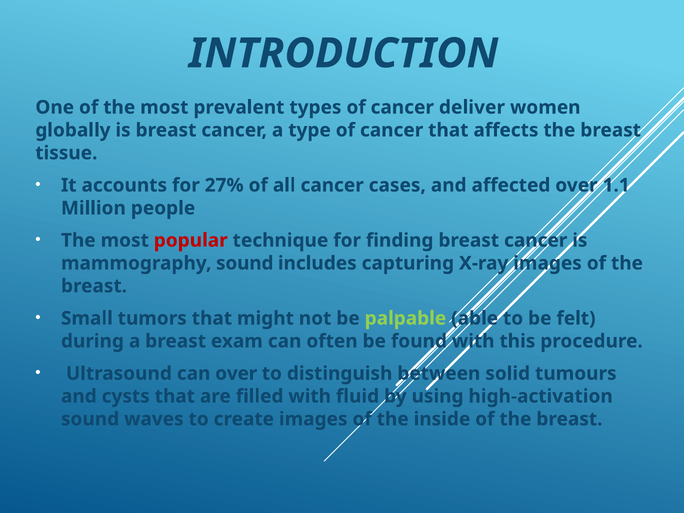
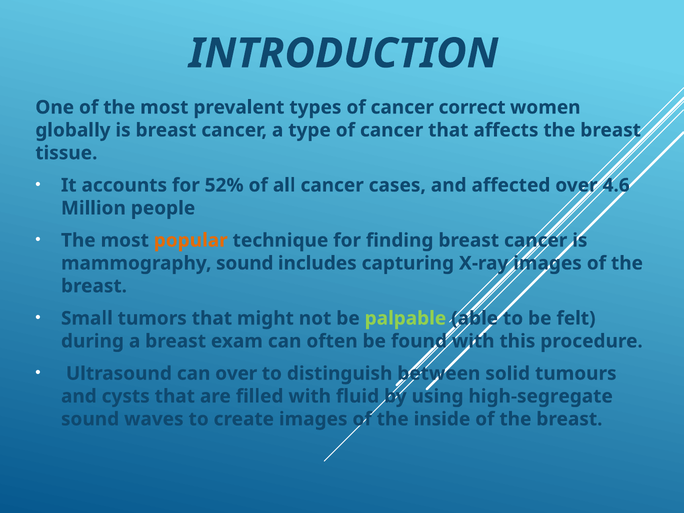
deliver: deliver -> correct (472, 107)
27%: 27% -> 52% (224, 185)
1.1: 1.1 -> 4.6 (616, 185)
popular colour: red -> orange (191, 240)
high-activation: high-activation -> high-segregate (541, 396)
